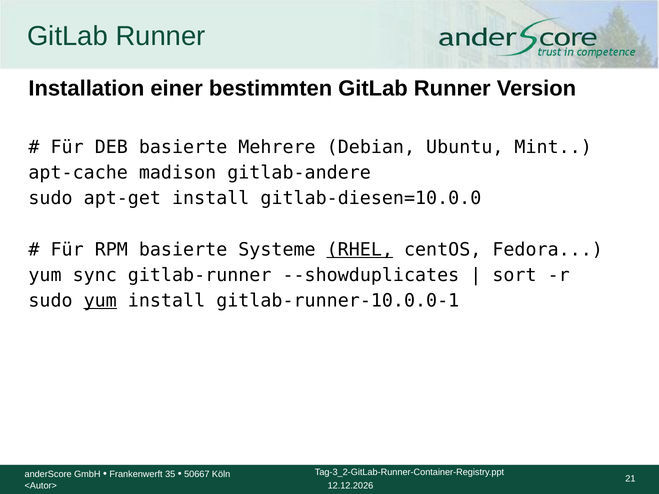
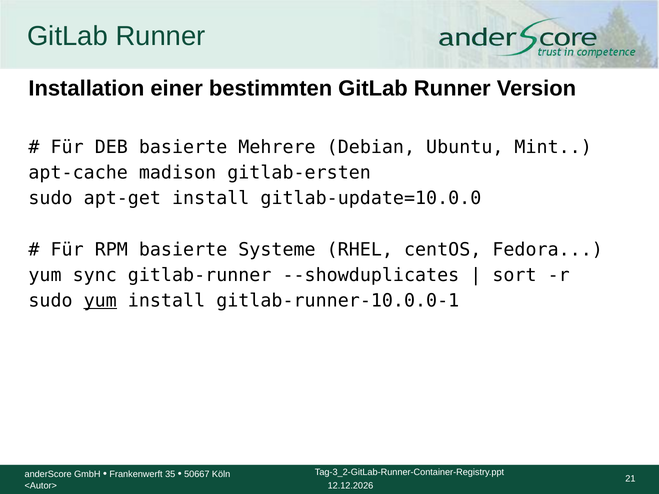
gitlab-andere: gitlab-andere -> gitlab-ersten (299, 173)
gitlab-diesen=10.0.0: gitlab-diesen=10.0.0 -> gitlab-update=10.0.0 (371, 198)
RHEL underline: present -> none (360, 250)
